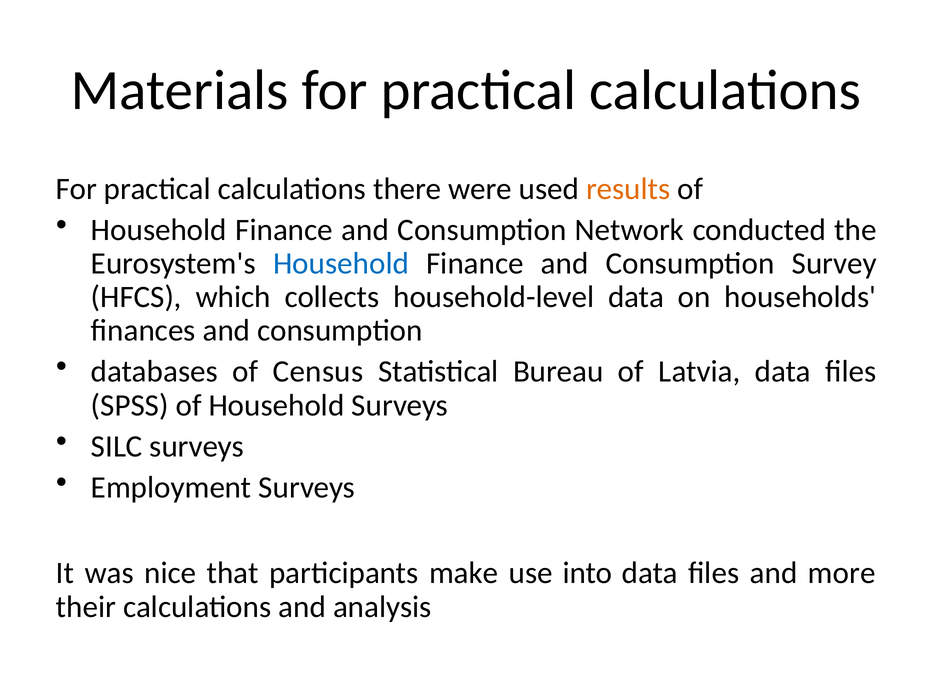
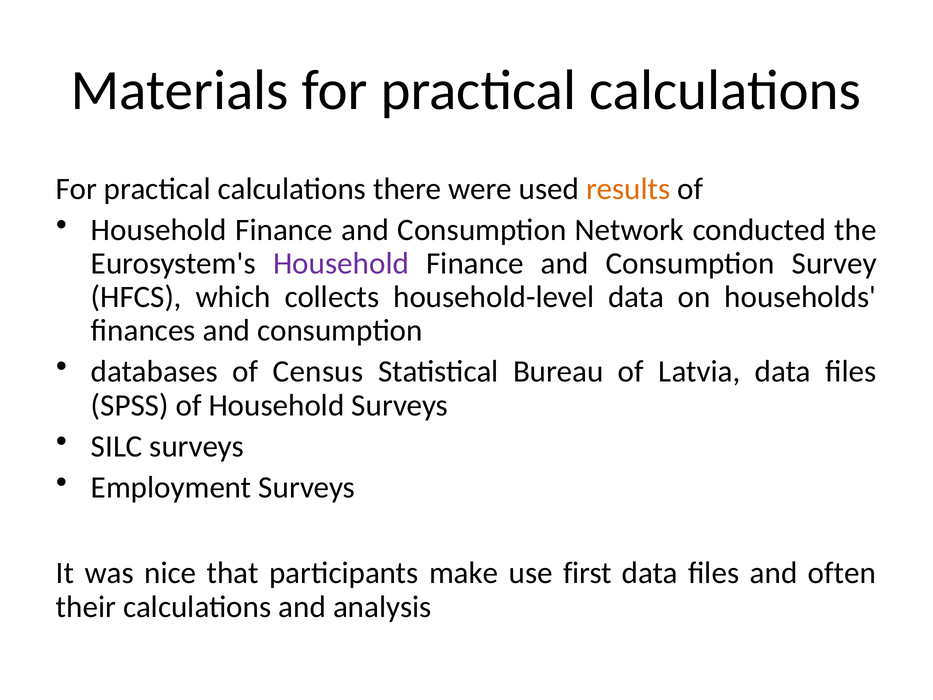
Household colour: blue -> purple (341, 263)
into: into -> first (587, 573)
more: more -> often (842, 573)
